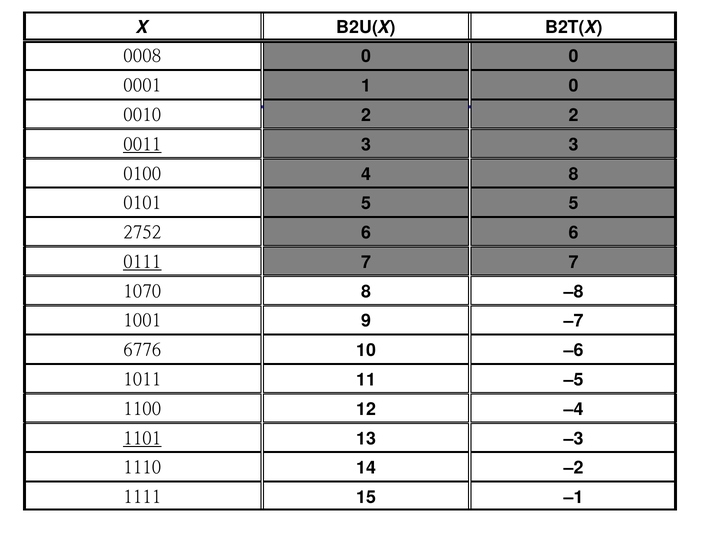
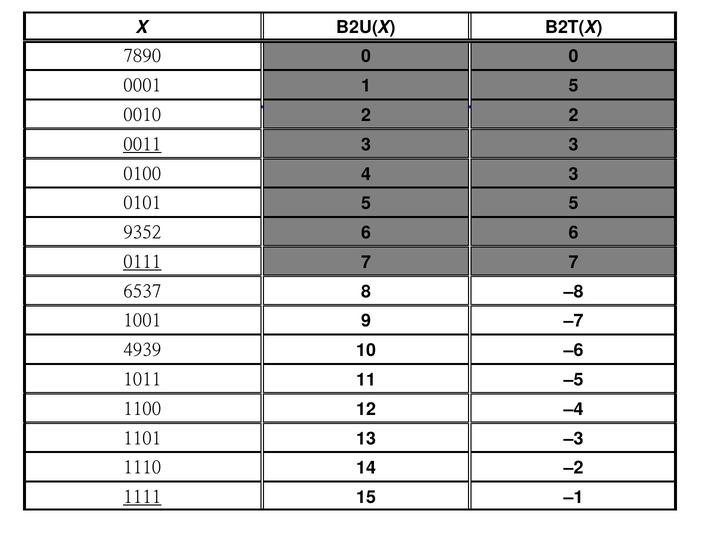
0008: 0008 -> 7890 (142, 57)
0001 0: 0 -> 5 (574, 86)
0100 8: 8 -> 3 (574, 174)
2752: 2752 -> 9352 (142, 233)
1070: 1070 -> 6537 (142, 292)
6776: 6776 -> 4939 (142, 350)
1101 underline: present -> none (142, 439)
1111 underline: none -> present (142, 497)
